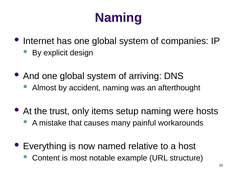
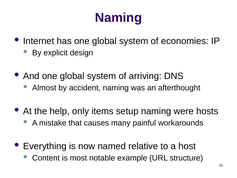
companies: companies -> economies (185, 41)
trust: trust -> help (60, 111)
